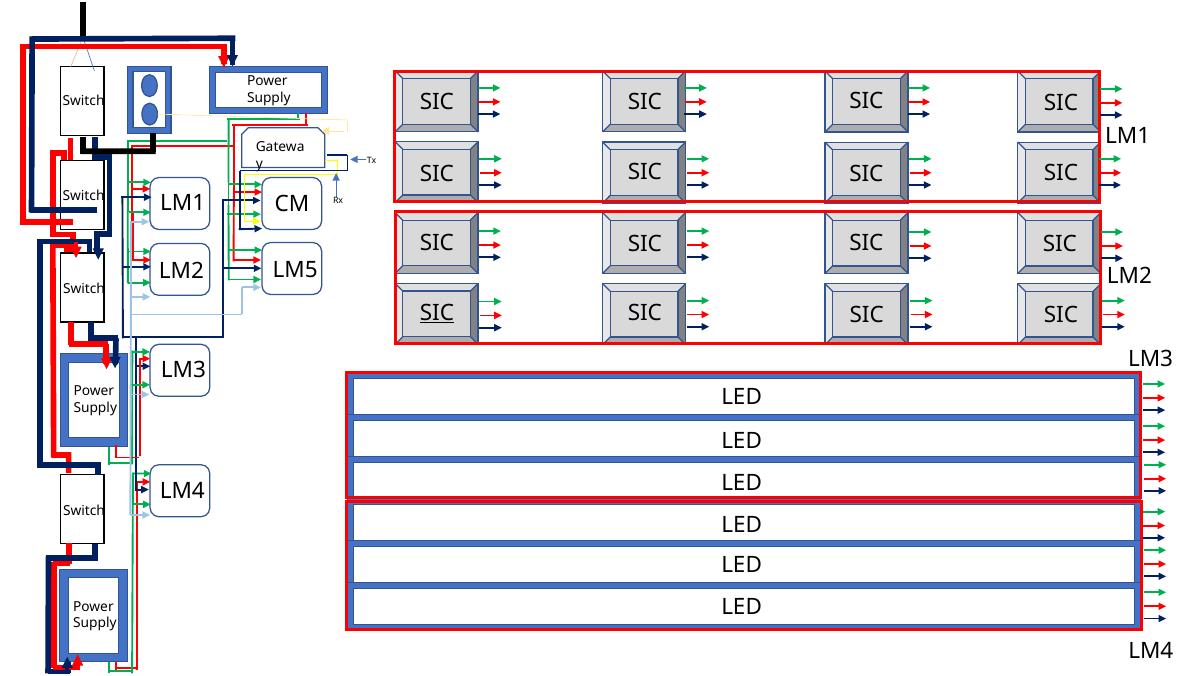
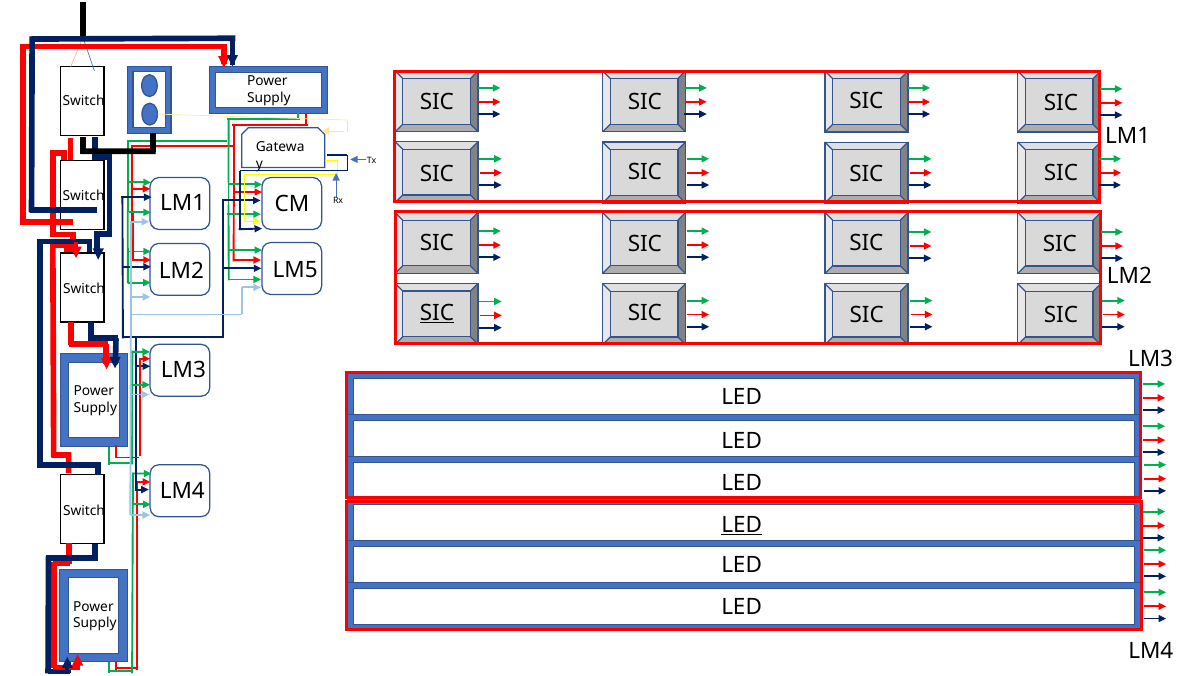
LED underline: none -> present (742, 524)
